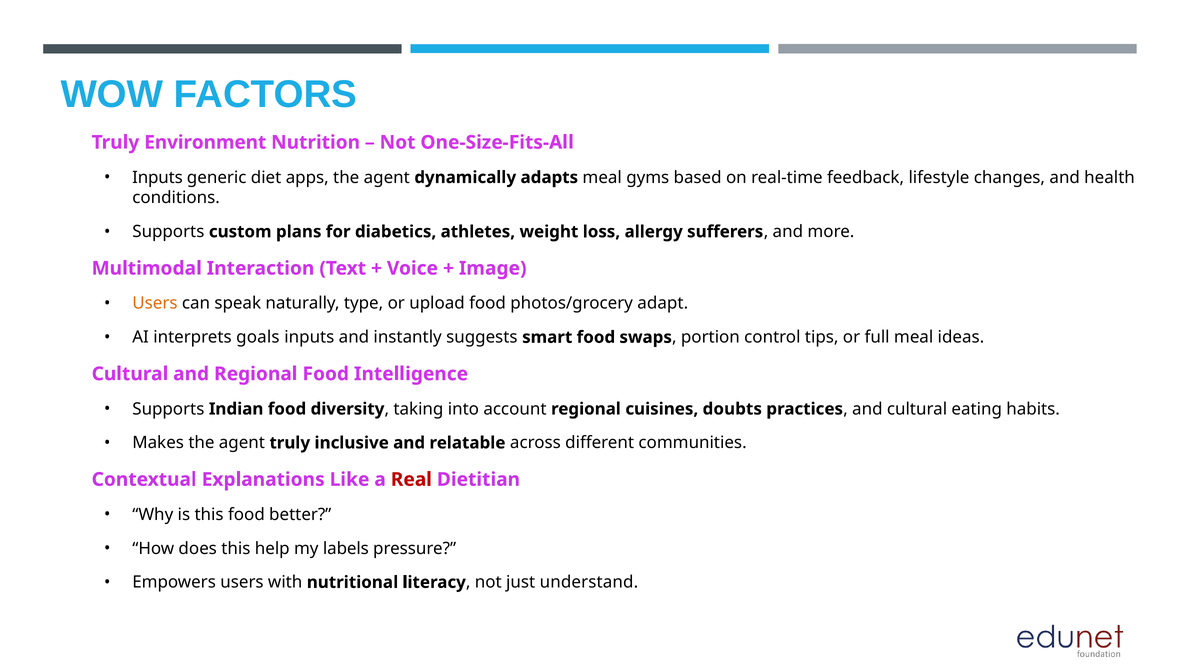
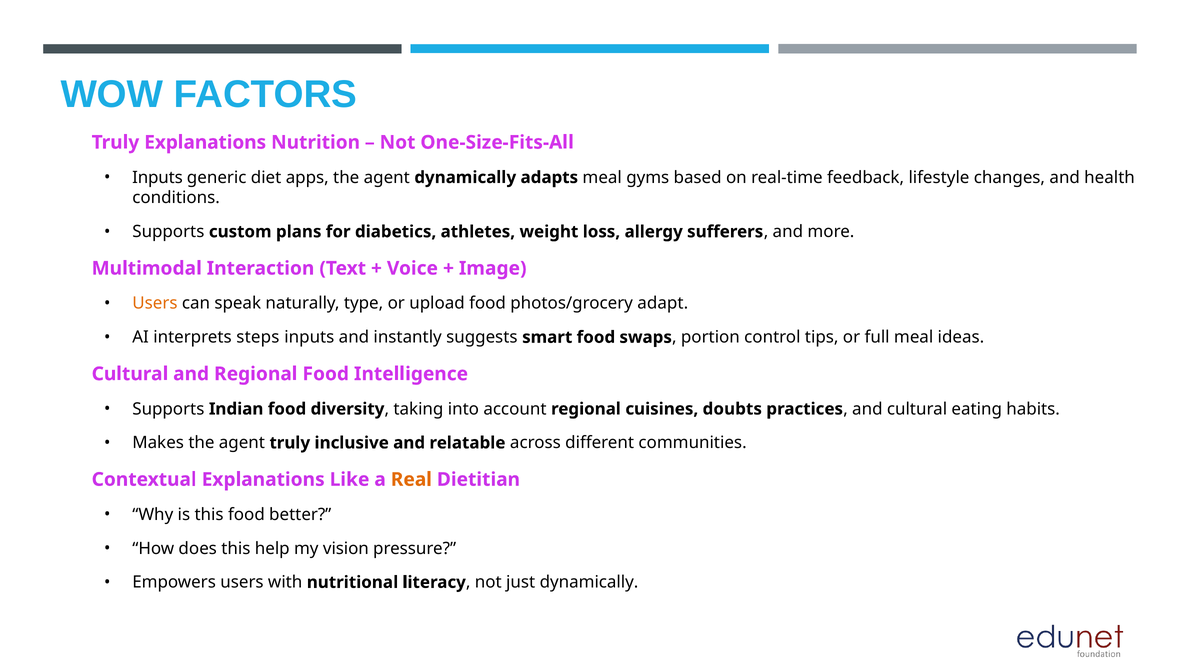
Truly Environment: Environment -> Explanations (205, 142)
goals: goals -> steps (258, 337)
Real colour: red -> orange (411, 479)
labels: labels -> vision (346, 548)
just understand: understand -> dynamically (589, 582)
